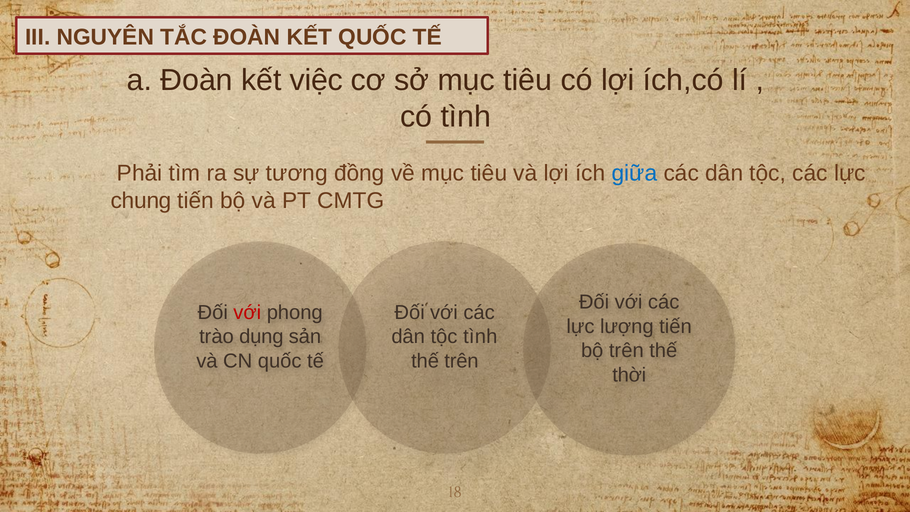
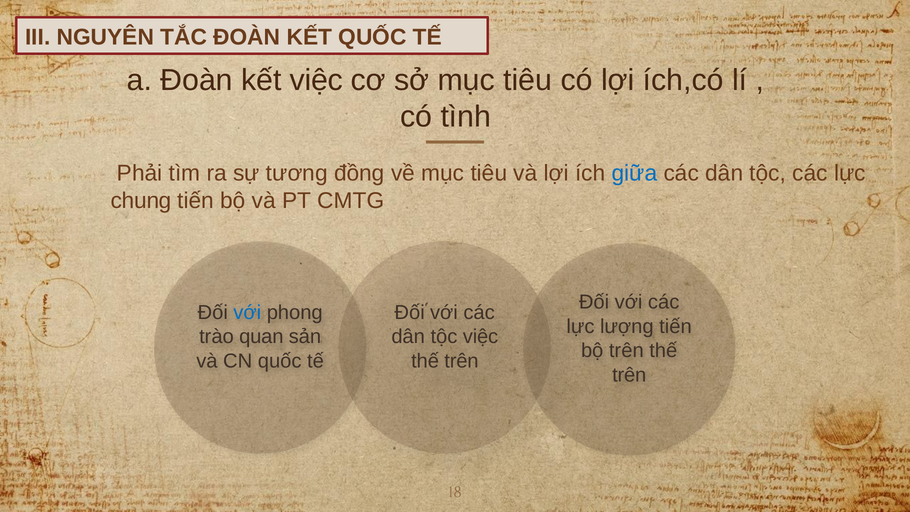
với colour: red -> blue (247, 312)
tộc tình: tình -> việc (481, 337)
dụng: dụng -> quan (261, 337)
thời: thời -> trên (629, 375)
